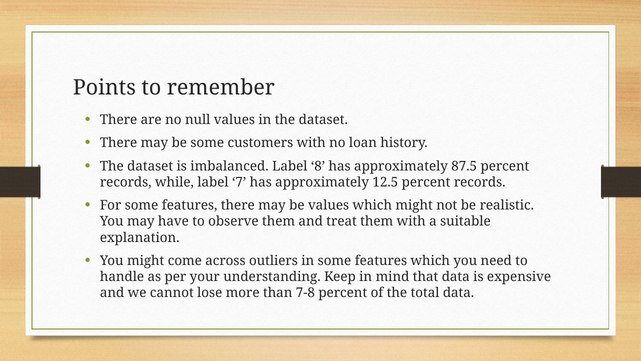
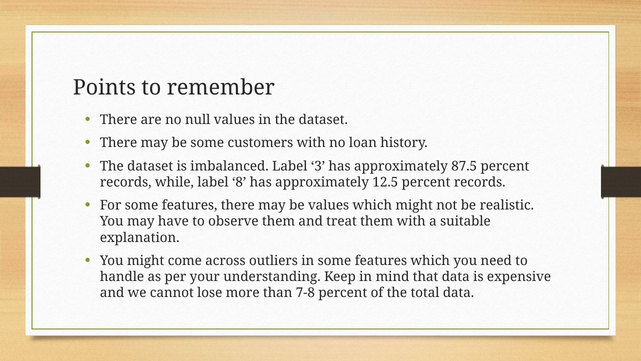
8: 8 -> 3 (318, 166)
7: 7 -> 8 (239, 182)
